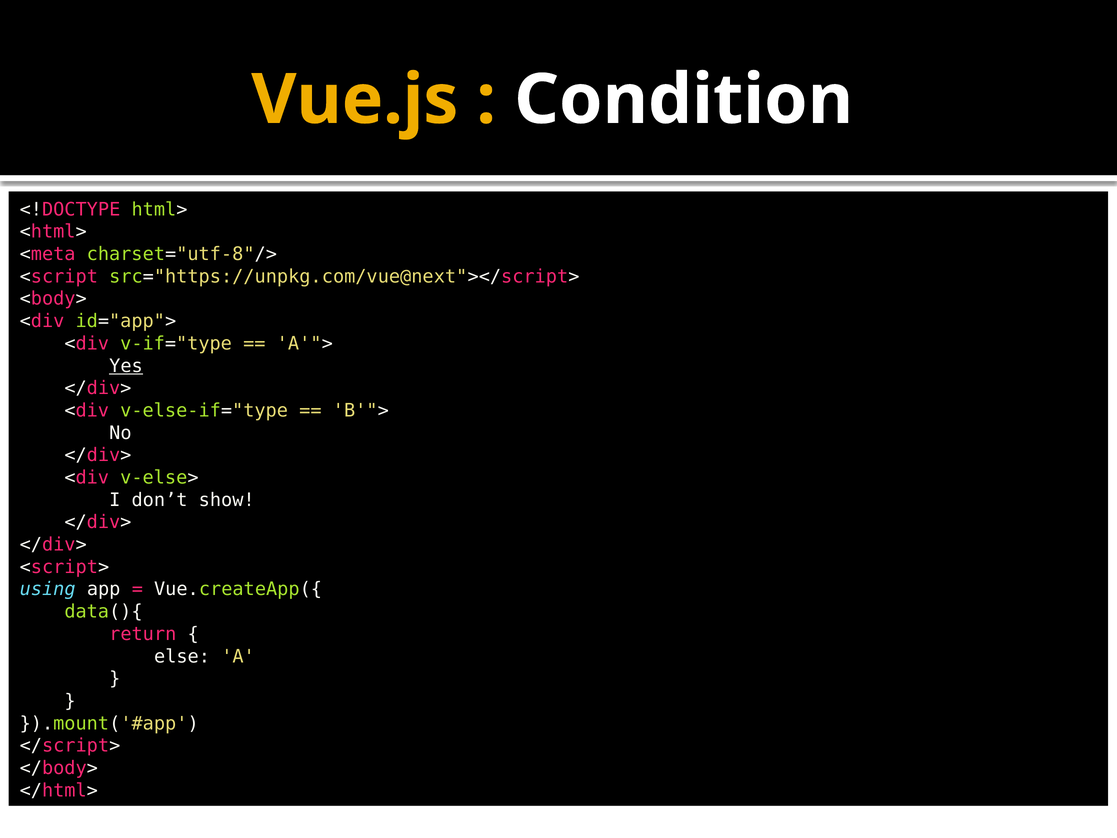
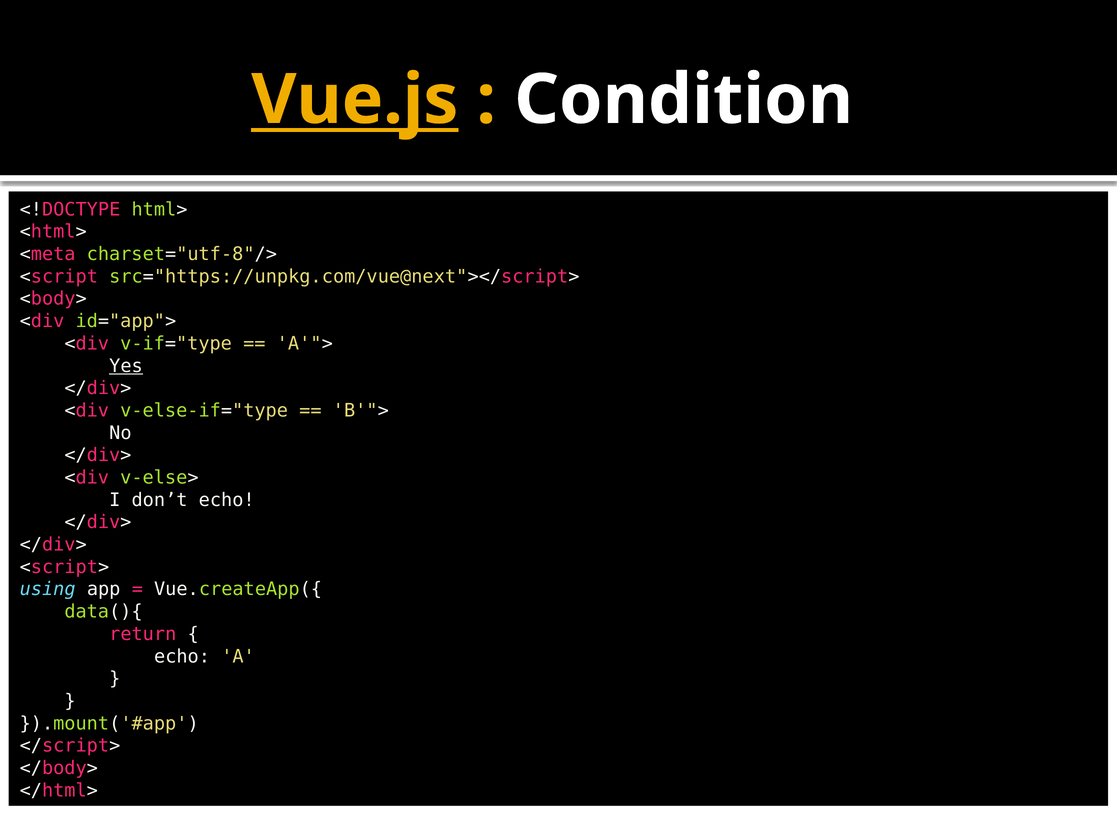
Vue.js underline: none -> present (355, 100)
don’t show: show -> echo (227, 500)
else: else -> echo (182, 656)
